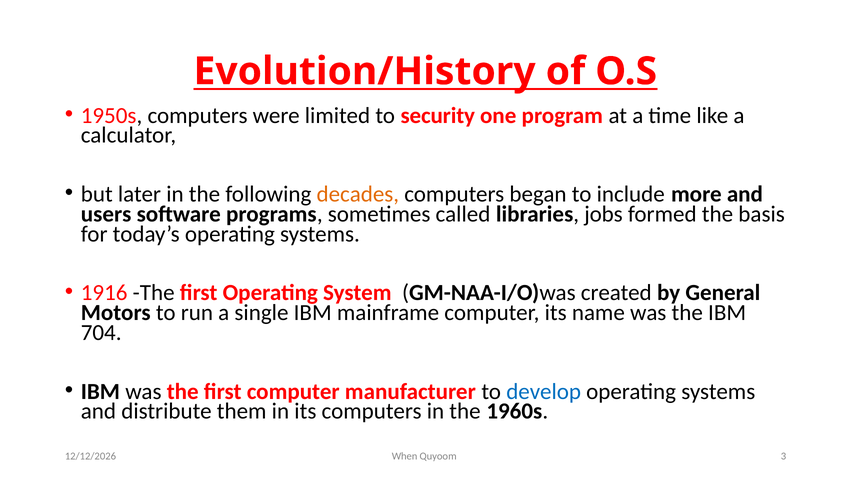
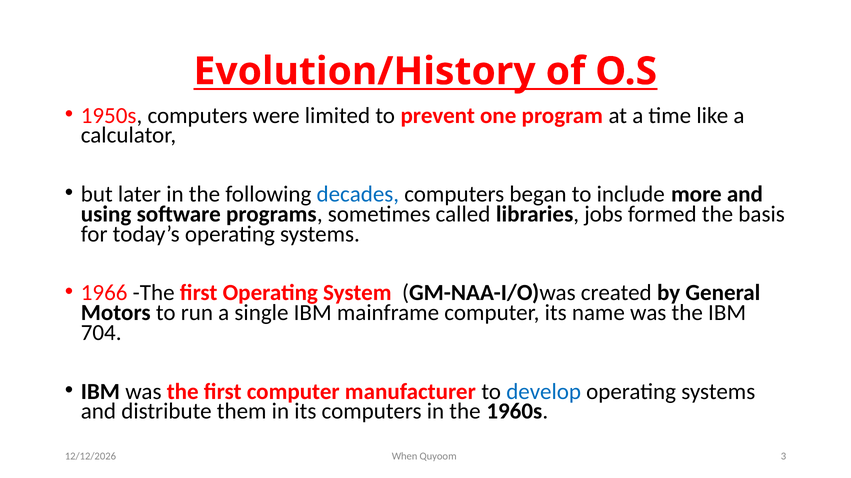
security: security -> prevent (438, 116)
decades colour: orange -> blue (358, 194)
users: users -> using (106, 214)
1916: 1916 -> 1966 (104, 293)
